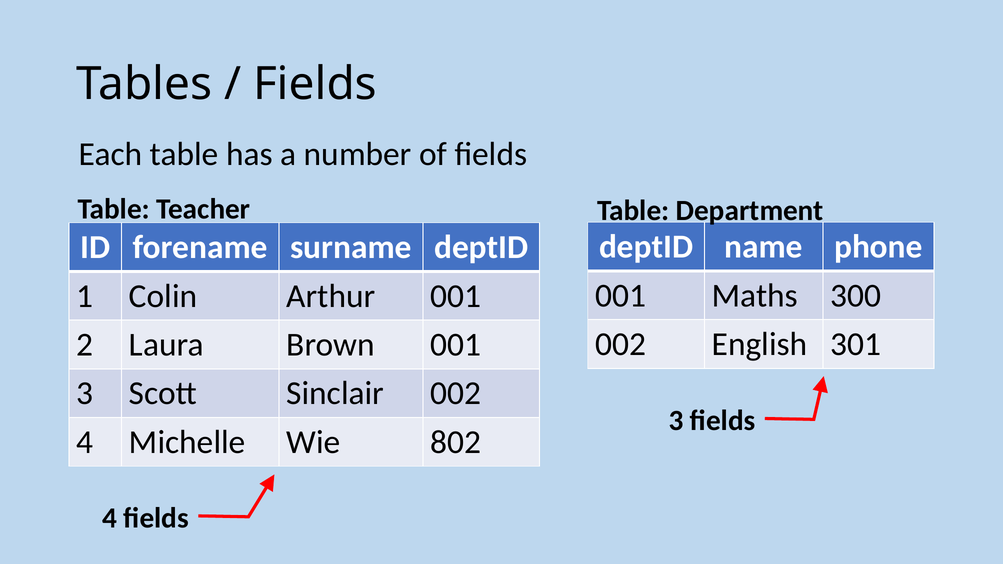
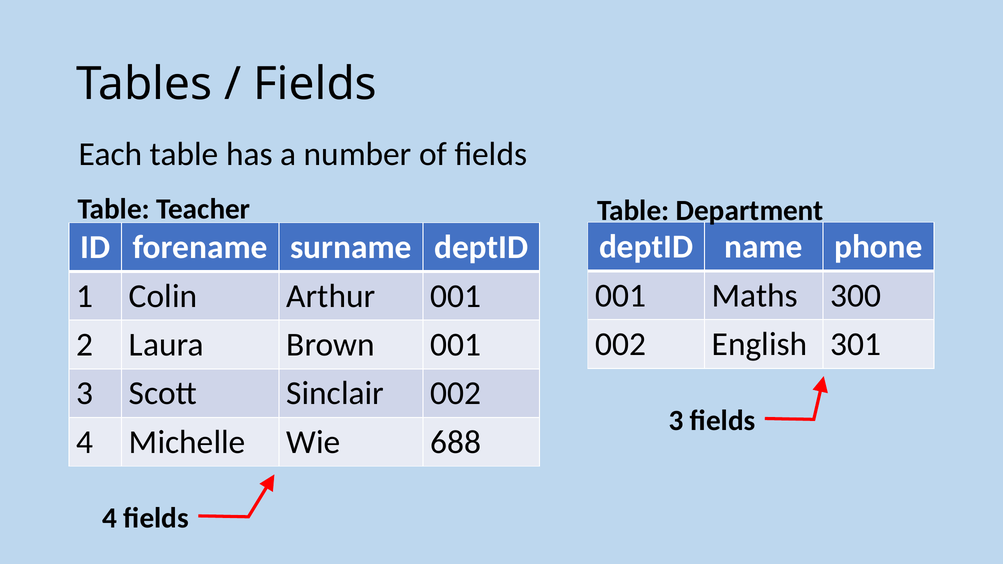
802: 802 -> 688 (456, 442)
